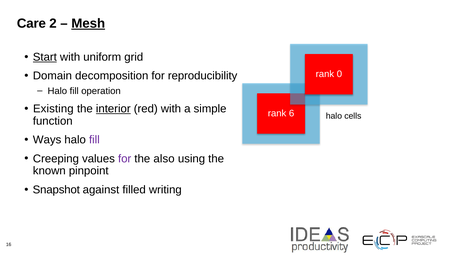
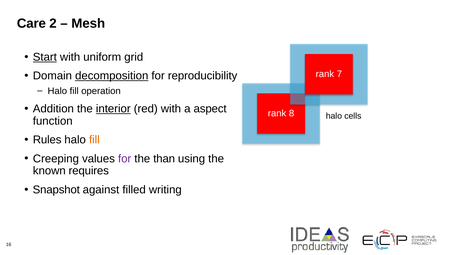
Mesh underline: present -> none (88, 23)
0: 0 -> 7 (339, 74)
decomposition underline: none -> present (112, 76)
Existing: Existing -> Addition (53, 109)
simple: simple -> aspect (210, 109)
6: 6 -> 8 (292, 114)
Ways: Ways -> Rules (47, 140)
fill colour: purple -> orange (94, 140)
also: also -> than (164, 159)
pinpoint: pinpoint -> requires (89, 171)
